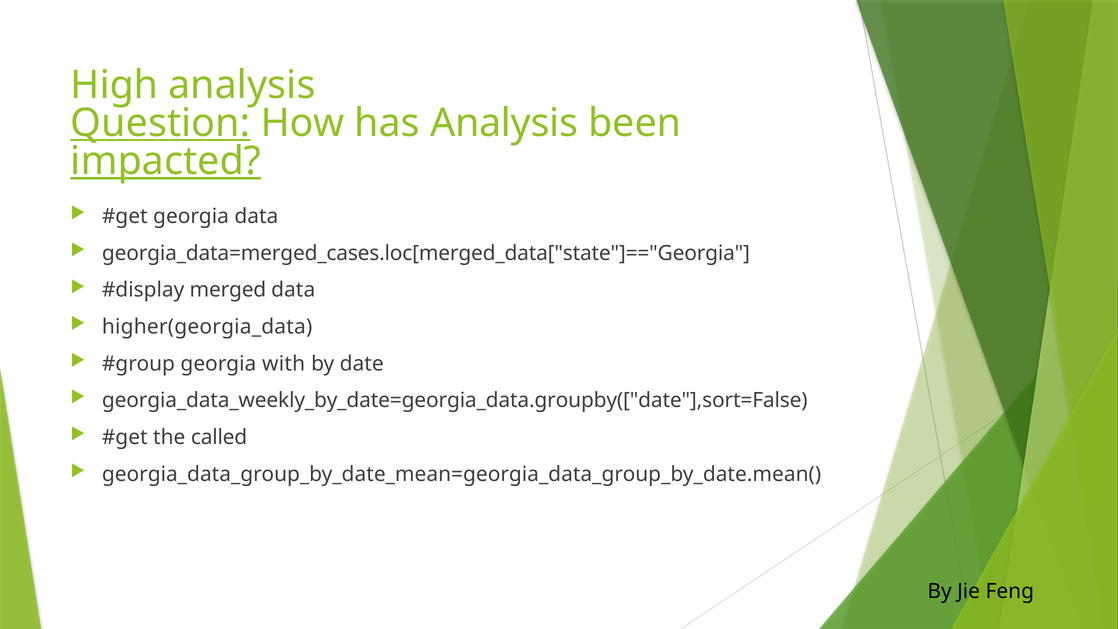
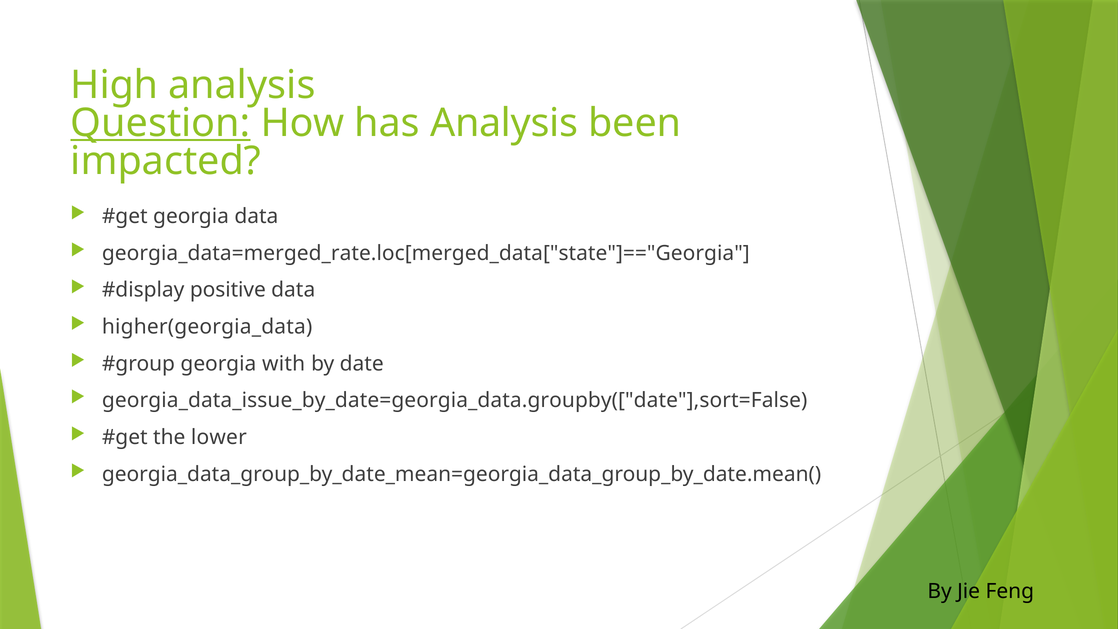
impacted underline: present -> none (166, 161)
georgia_data=merged_cases.loc[merged_data["state"]=="Georgia: georgia_data=merged_cases.loc[merged_data["state"]=="Georgia -> georgia_data=merged_rate.loc[merged_data["state"]=="Georgia (426, 253)
merged: merged -> positive (228, 290)
georgia_data_weekly_by_date=georgia_data.groupby(["date"],sort=False: georgia_data_weekly_by_date=georgia_data.groupby(["date"],sort=False -> georgia_data_issue_by_date=georgia_data.groupby(["date"],sort=False (455, 400)
called: called -> lower (219, 437)
